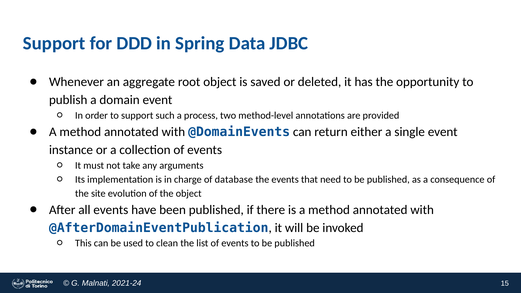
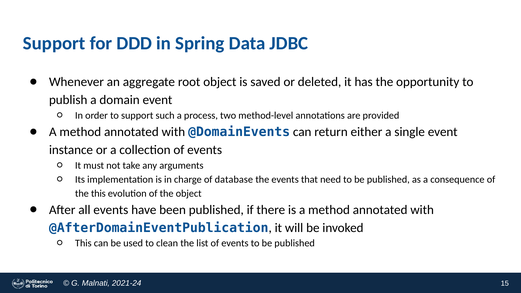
the site: site -> this (98, 193)
